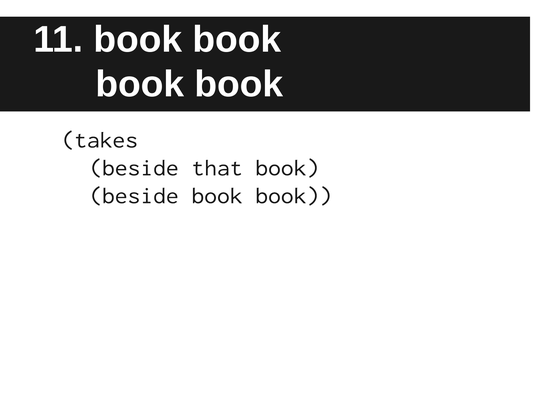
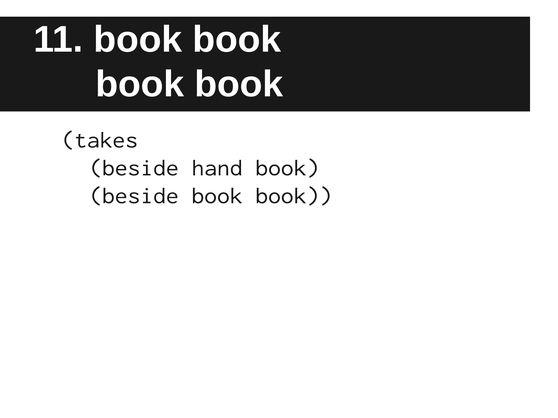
that: that -> hand (217, 168)
